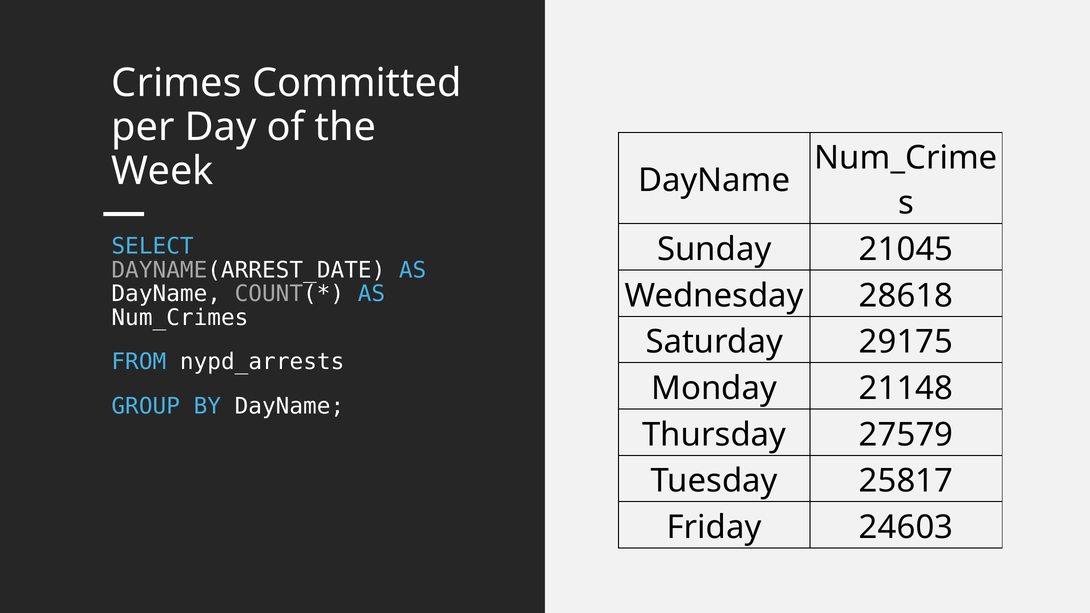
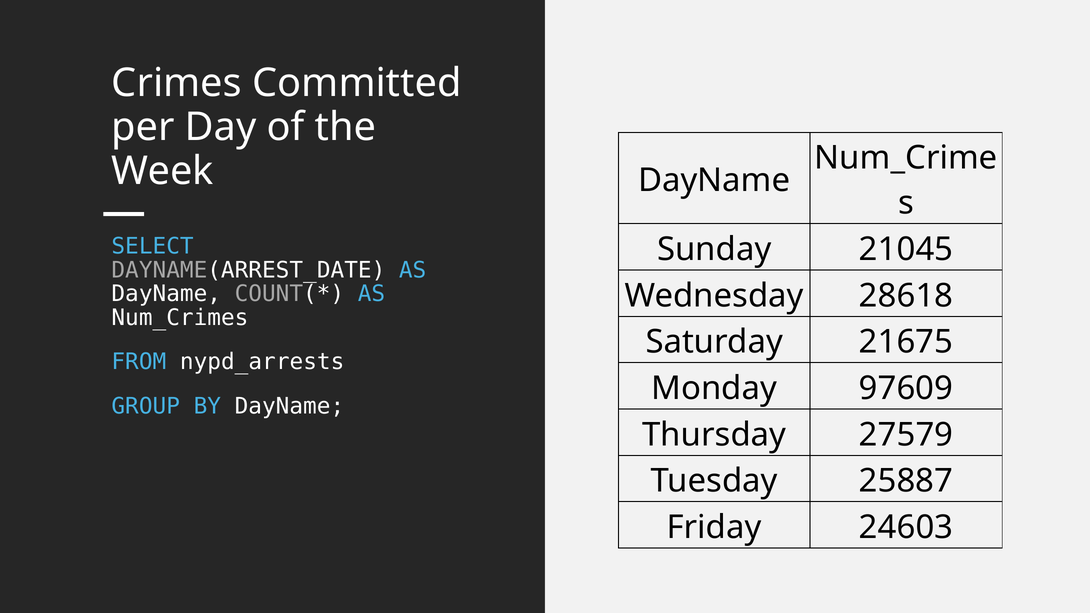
29175: 29175 -> 21675 (906, 342)
21148: 21148 -> 97609 (906, 388)
25817: 25817 -> 25887 (906, 481)
